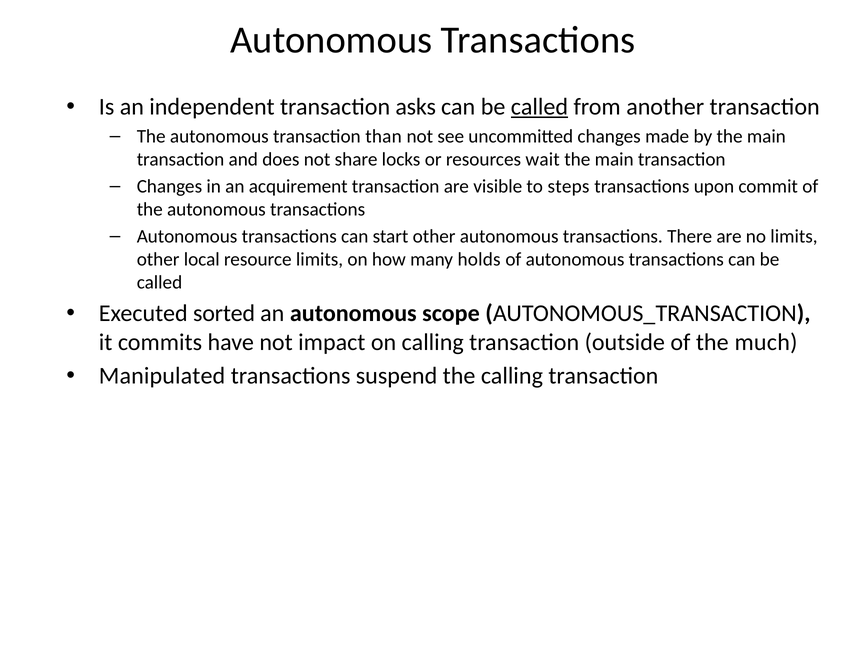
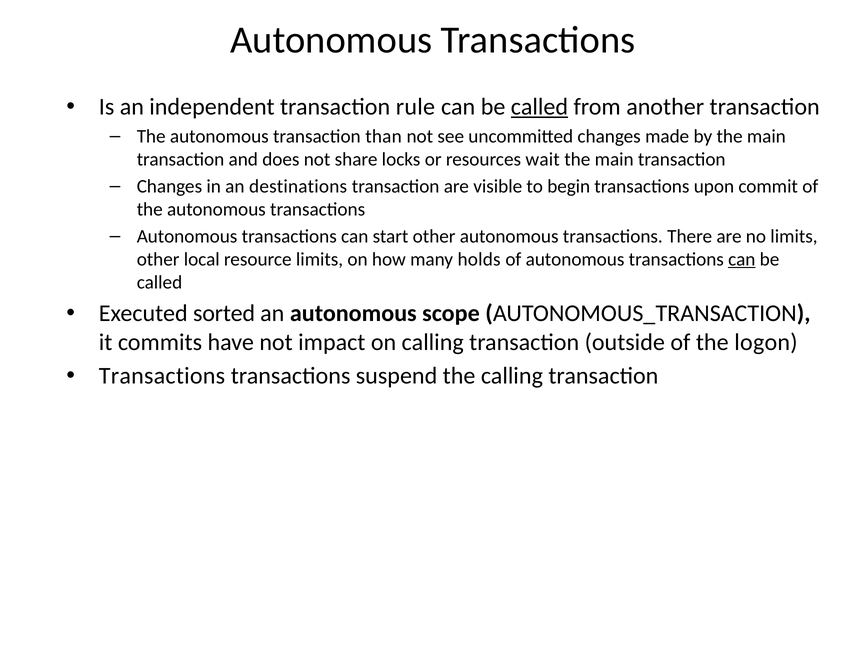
asks: asks -> rule (415, 107)
acquirement: acquirement -> destinations (298, 186)
steps: steps -> begin (569, 186)
can underline: none -> present (742, 259)
much: much -> logon (766, 343)
Manipulated: Manipulated -> Transactions (162, 376)
